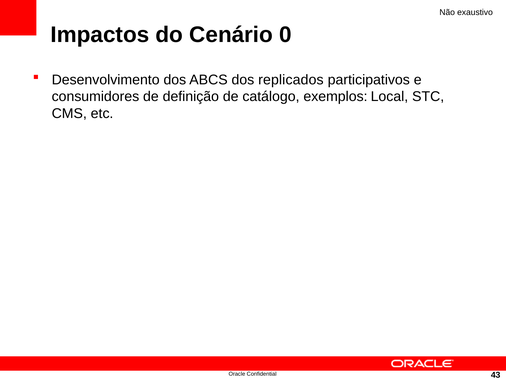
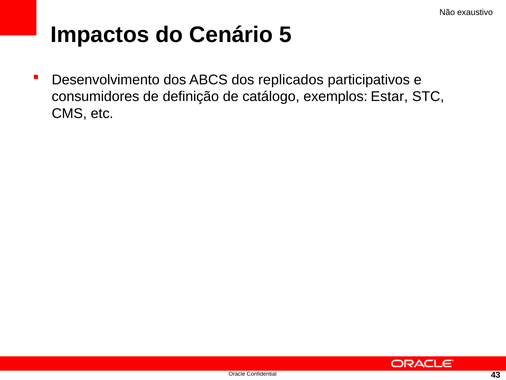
0: 0 -> 5 (285, 35)
Local: Local -> Estar (389, 97)
